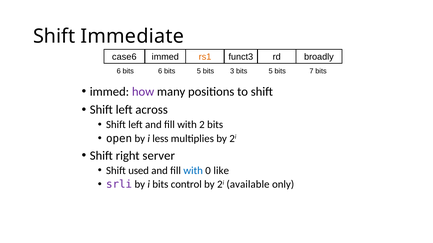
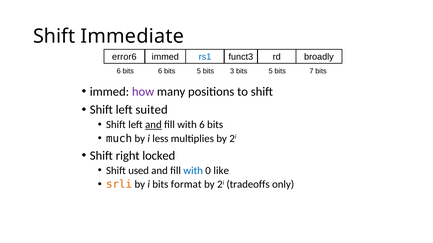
case6: case6 -> error6 (124, 57)
rs1 colour: orange -> blue (205, 57)
across: across -> suited (152, 110)
and underline: none -> present (153, 125)
with 2: 2 -> 6 (202, 125)
open: open -> much (119, 139)
server: server -> locked (159, 156)
srli colour: purple -> orange (119, 185)
control: control -> format (186, 185)
available: available -> tradeoffs (248, 185)
